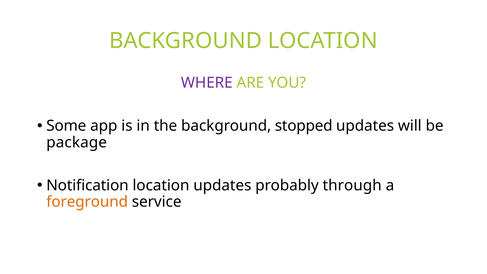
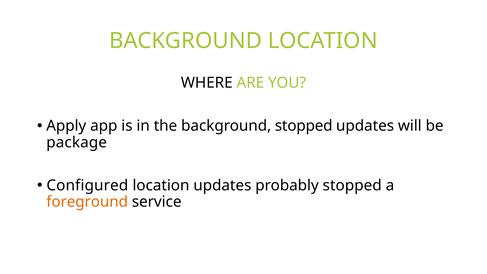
WHERE colour: purple -> black (207, 83)
Some: Some -> Apply (66, 126)
Notification: Notification -> Configured (87, 185)
probably through: through -> stopped (352, 185)
